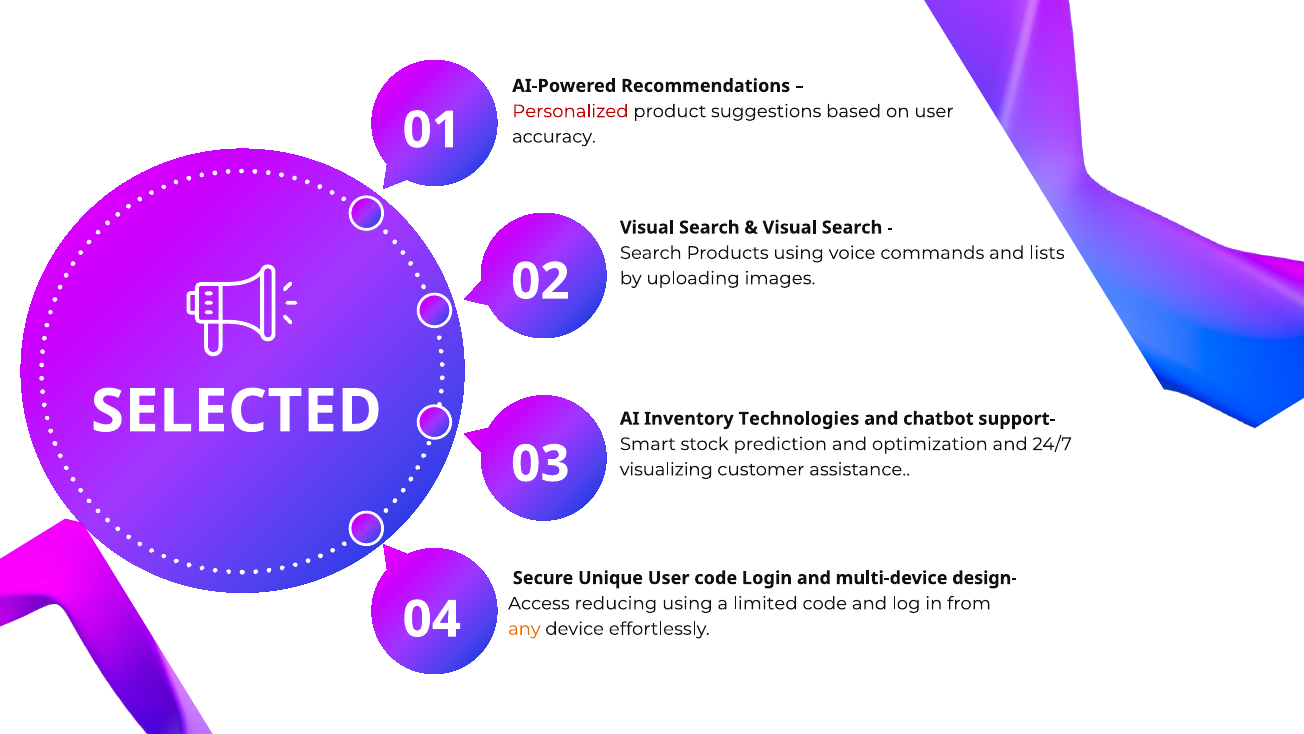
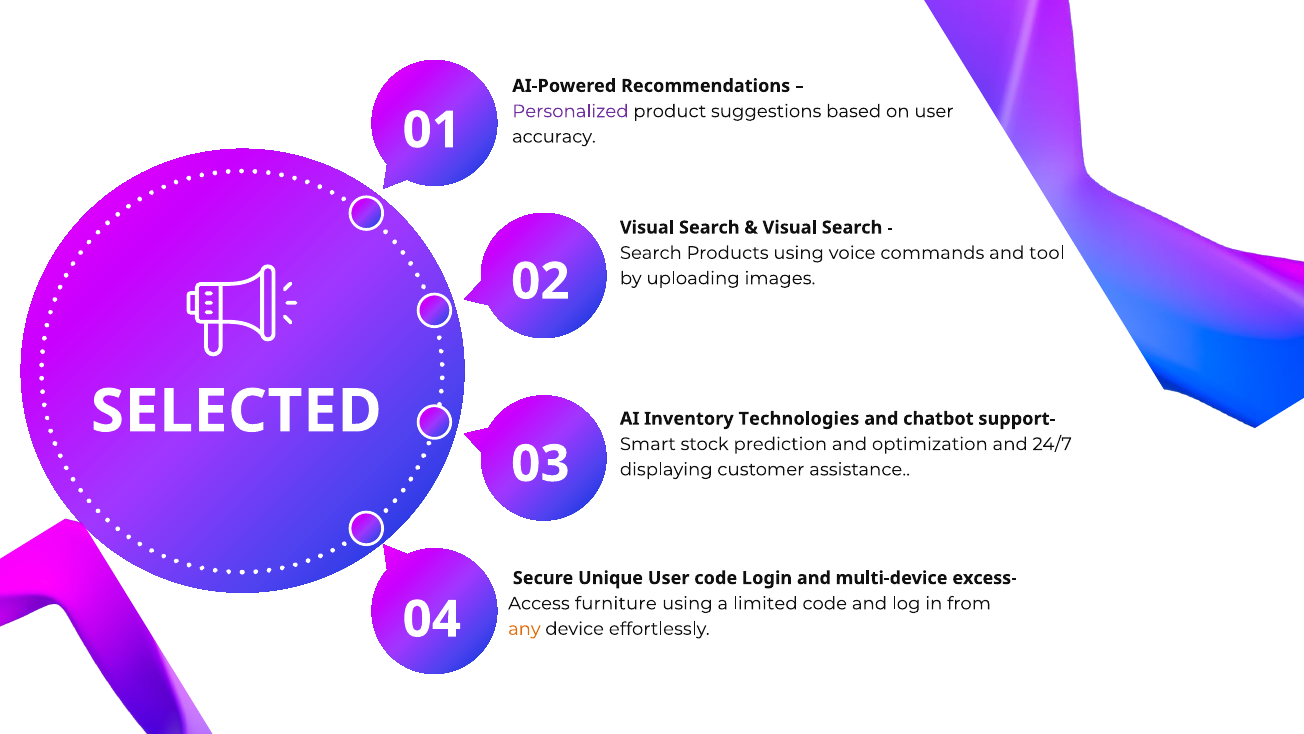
Personalized colour: red -> purple (570, 111)
lists: lists -> tool (1047, 253)
visualizing: visualizing -> displaying (666, 469)
design-: design- -> excess- (985, 578)
reducing: reducing -> furniture (616, 603)
